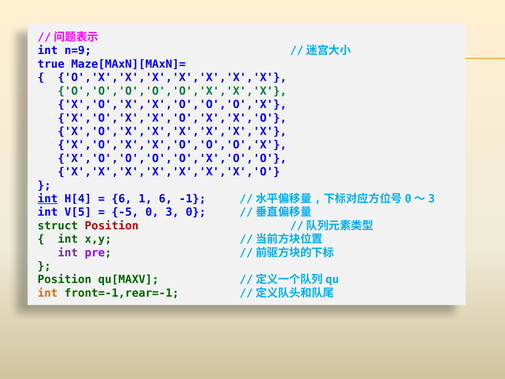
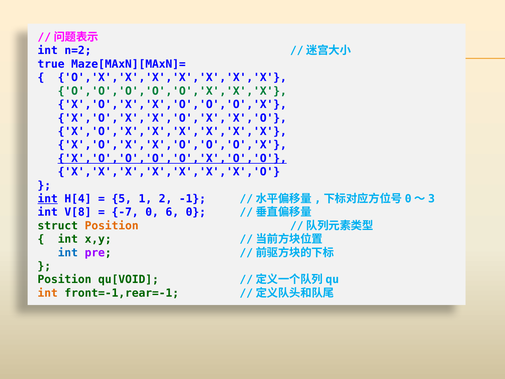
n=9: n=9 -> n=2 (78, 51)
X','O','O','O','O','X','O','O underline: none -> present (172, 158)
6: 6 -> 5 (122, 199)
1 6: 6 -> 2 (166, 199)
V[5: V[5 -> V[8 (78, 212)
-5: -5 -> -7 (125, 212)
3: 3 -> 6 (172, 212)
Position colour: red -> orange (112, 226)
int colour: purple -> blue (68, 252)
qu[MAXV: qu[MAXV -> qu[VOID (128, 279)
